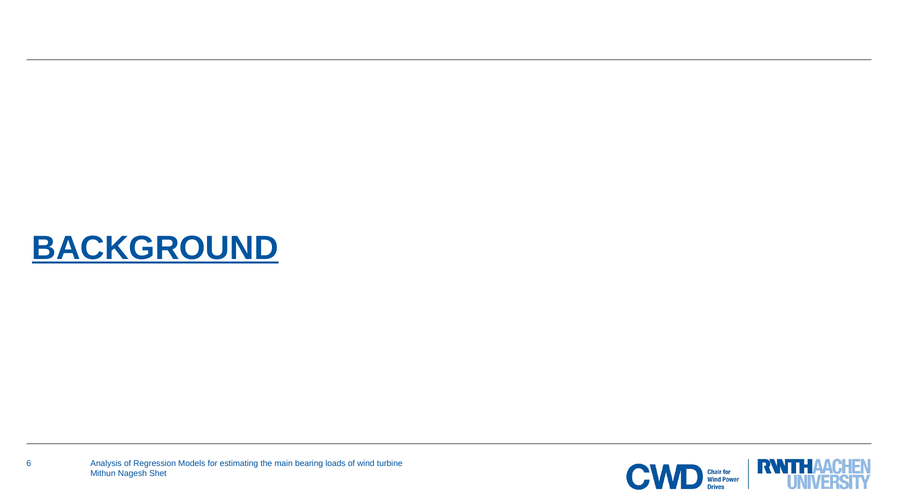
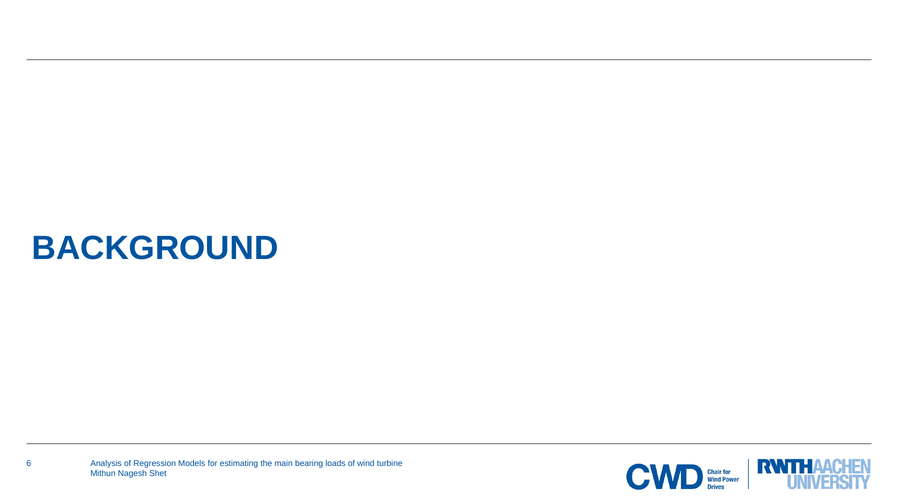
BACKGROUND underline: present -> none (155, 248)
